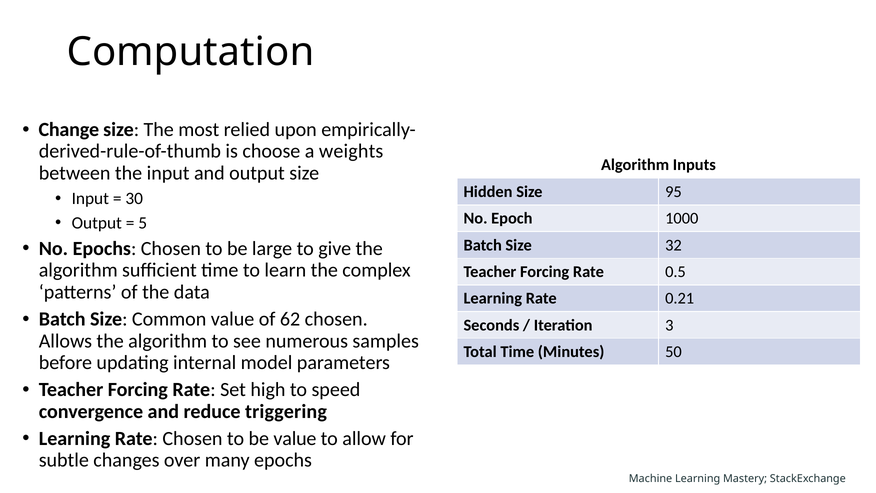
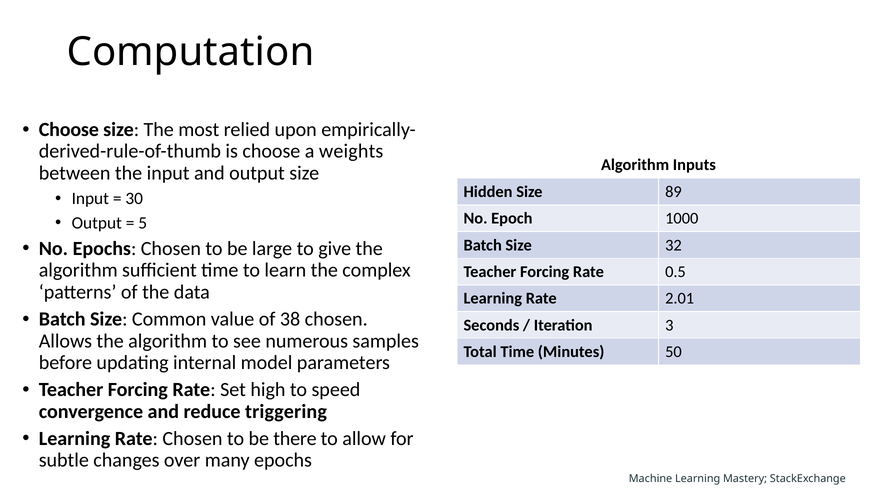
Change: Change -> Choose (69, 130)
95: 95 -> 89 (673, 192)
0.21: 0.21 -> 2.01 (680, 298)
62: 62 -> 38 (290, 319)
be value: value -> there (295, 438)
